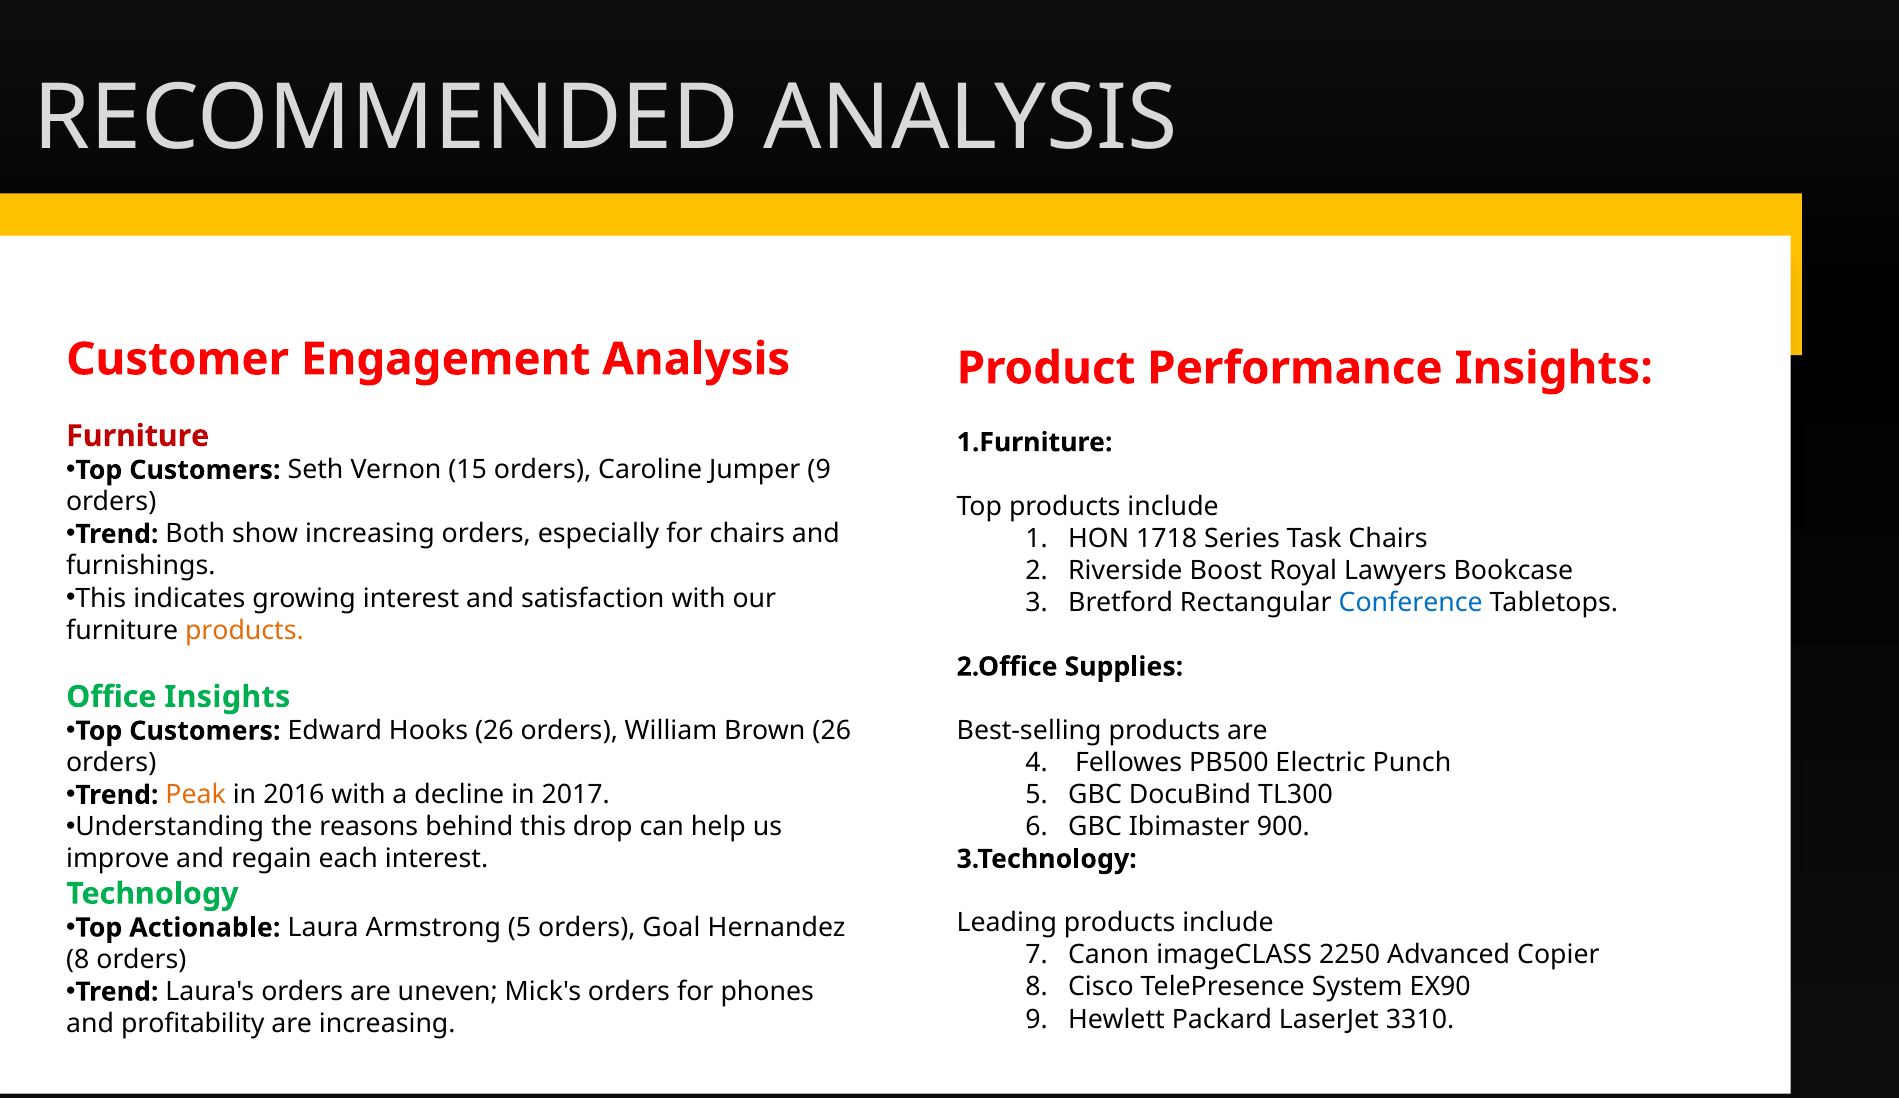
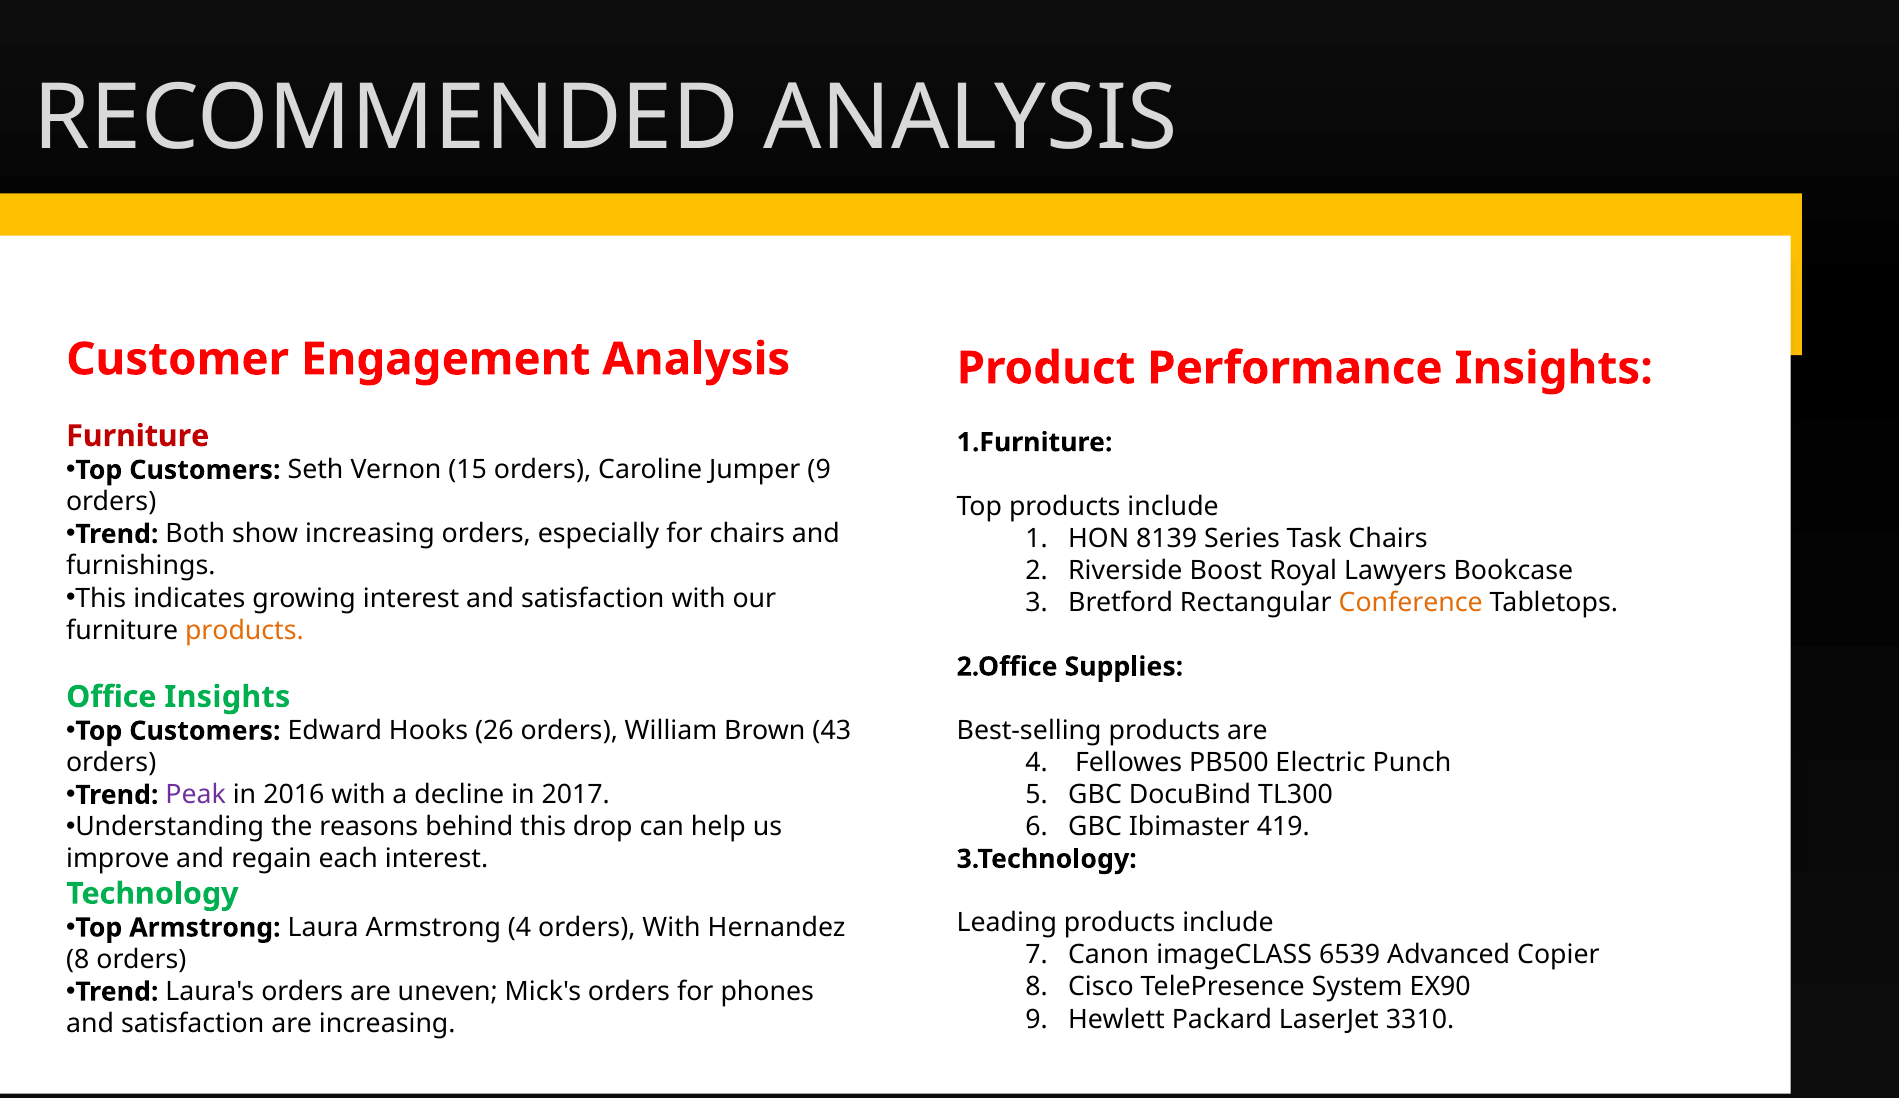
1718: 1718 -> 8139 (1167, 539)
Conference colour: blue -> orange (1411, 603)
Brown 26: 26 -> 43 (832, 731)
Peak colour: orange -> purple (196, 795)
900: 900 -> 419 (1283, 827)
Top Actionable: Actionable -> Armstrong (205, 928)
Armstrong 5: 5 -> 4 (520, 928)
orders Goal: Goal -> With (671, 928)
2250: 2250 -> 6539 (1350, 955)
profitability: profitability -> satisfaction (193, 1024)
